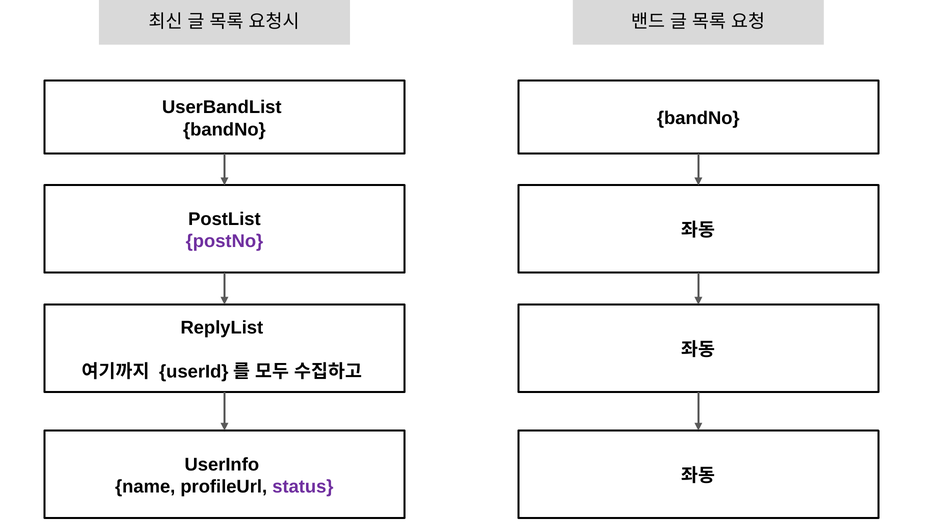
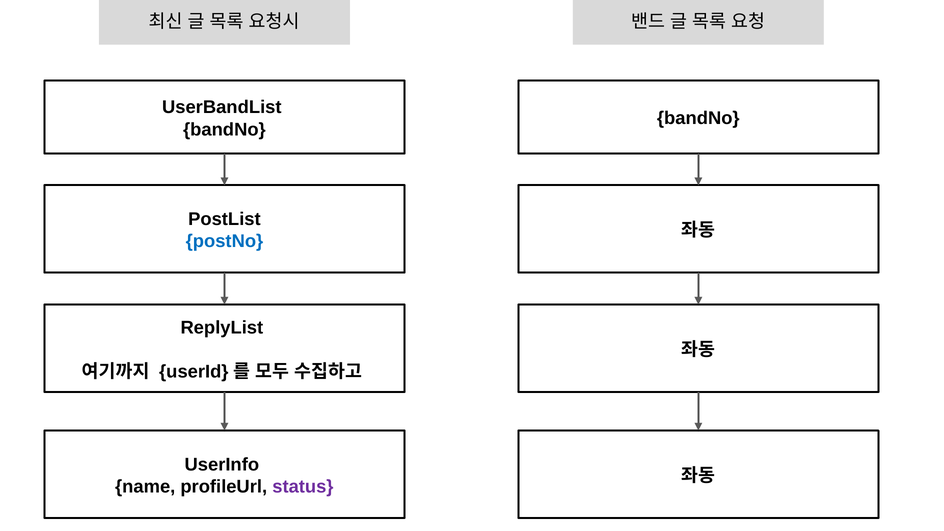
postNo colour: purple -> blue (224, 241)
